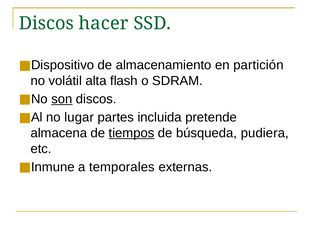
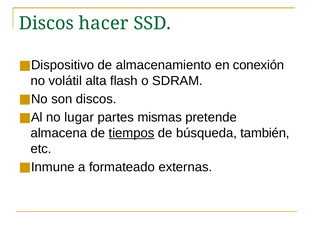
partición: partición -> conexión (259, 65)
son underline: present -> none (62, 99)
incluida: incluida -> mismas (160, 117)
pudiera: pudiera -> también (265, 133)
temporales: temporales -> formateado (122, 167)
